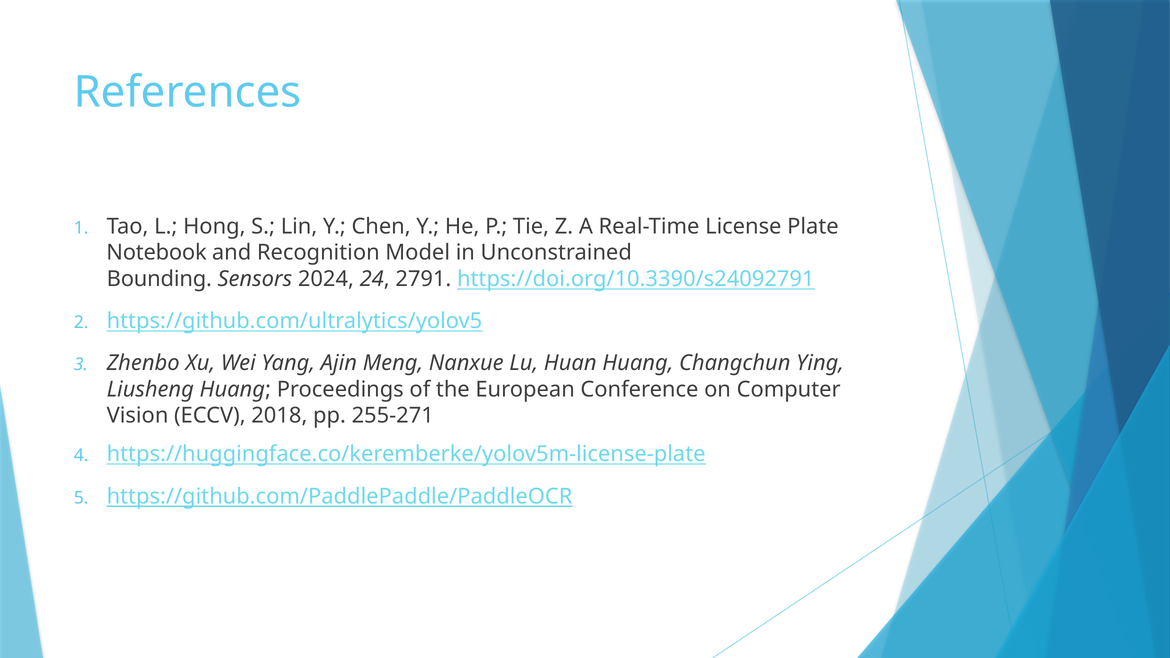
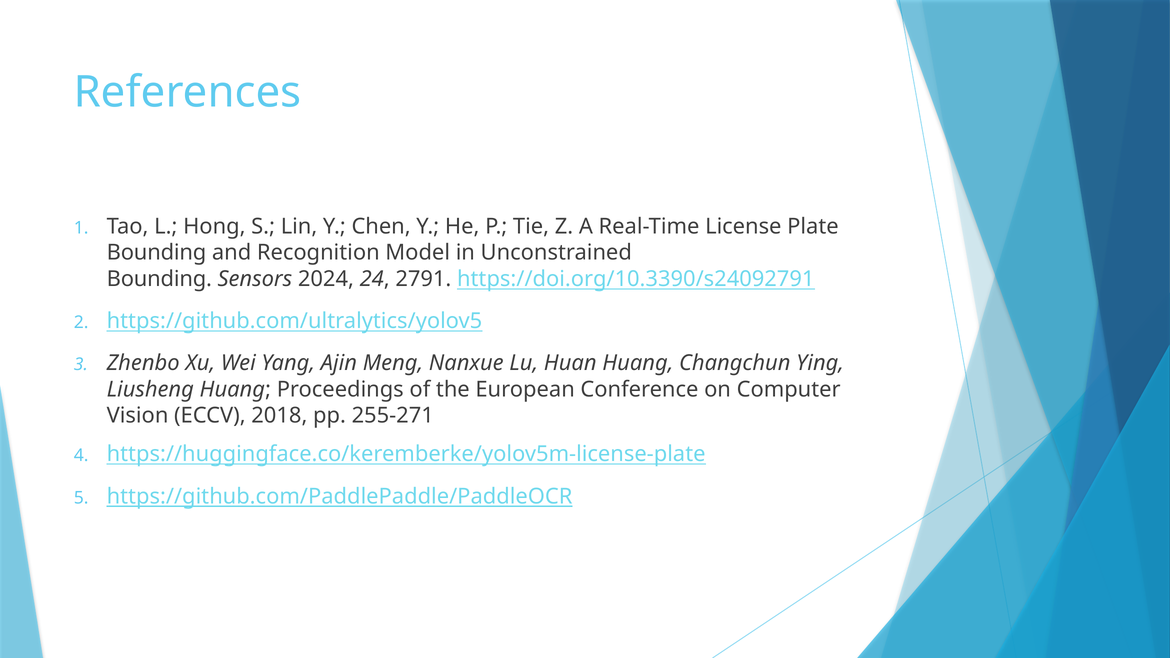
Notebook: Notebook -> Bounding (157, 253)
